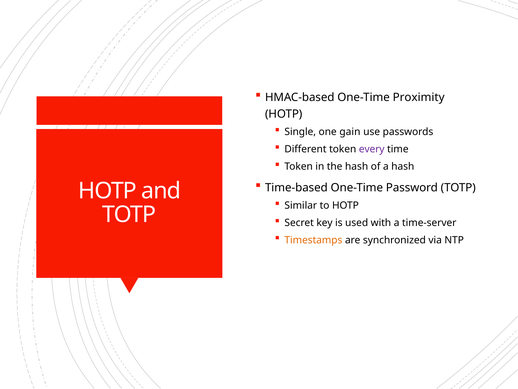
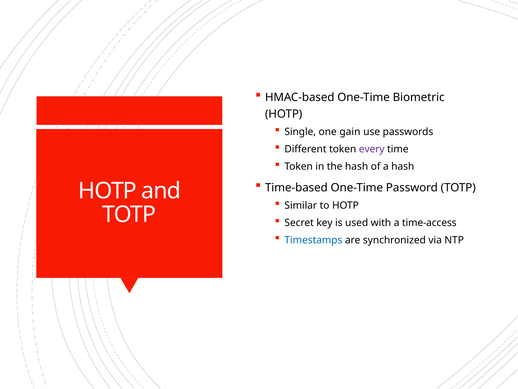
Proximity: Proximity -> Biometric (419, 97)
time-server: time-server -> time-access (429, 223)
Timestamps colour: orange -> blue (313, 240)
